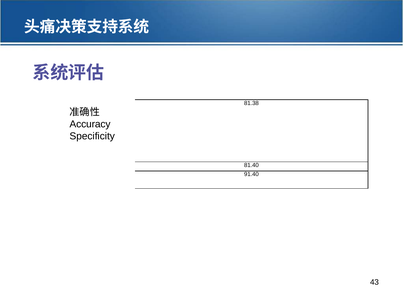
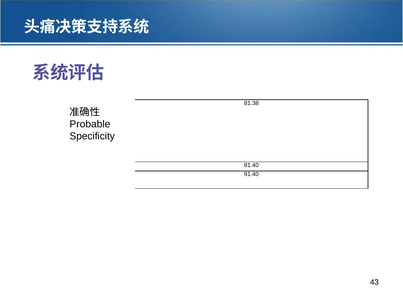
Accuracy: Accuracy -> Probable (90, 124)
